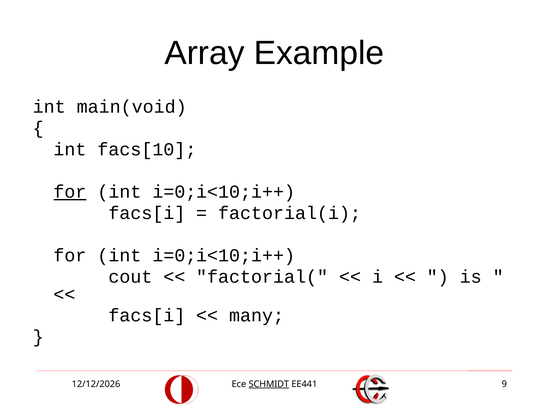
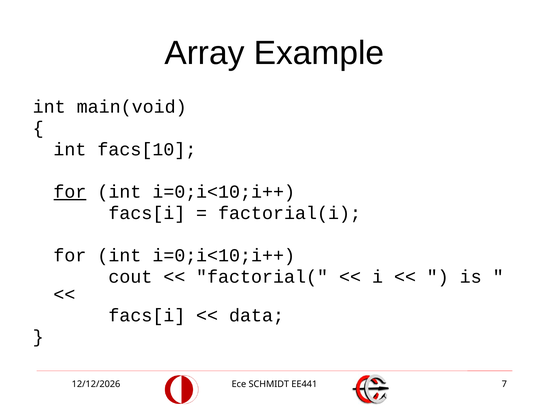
many: many -> data (257, 315)
SCHMIDT underline: present -> none (269, 384)
9: 9 -> 7 (504, 384)
